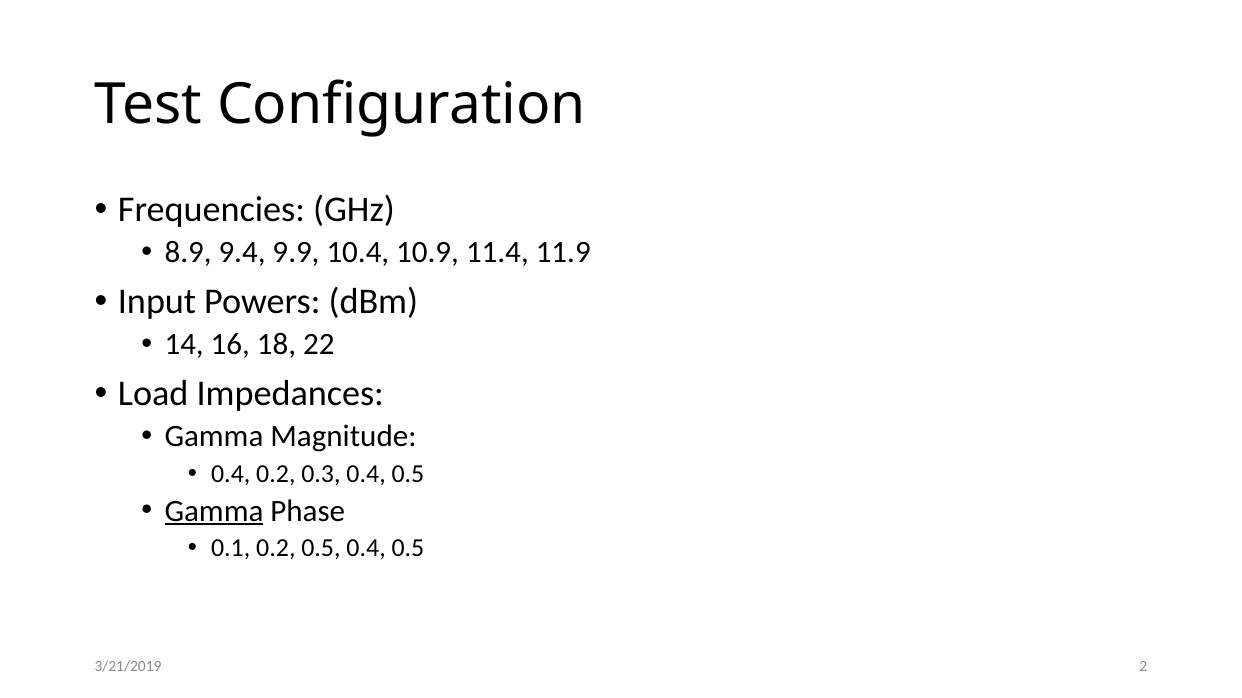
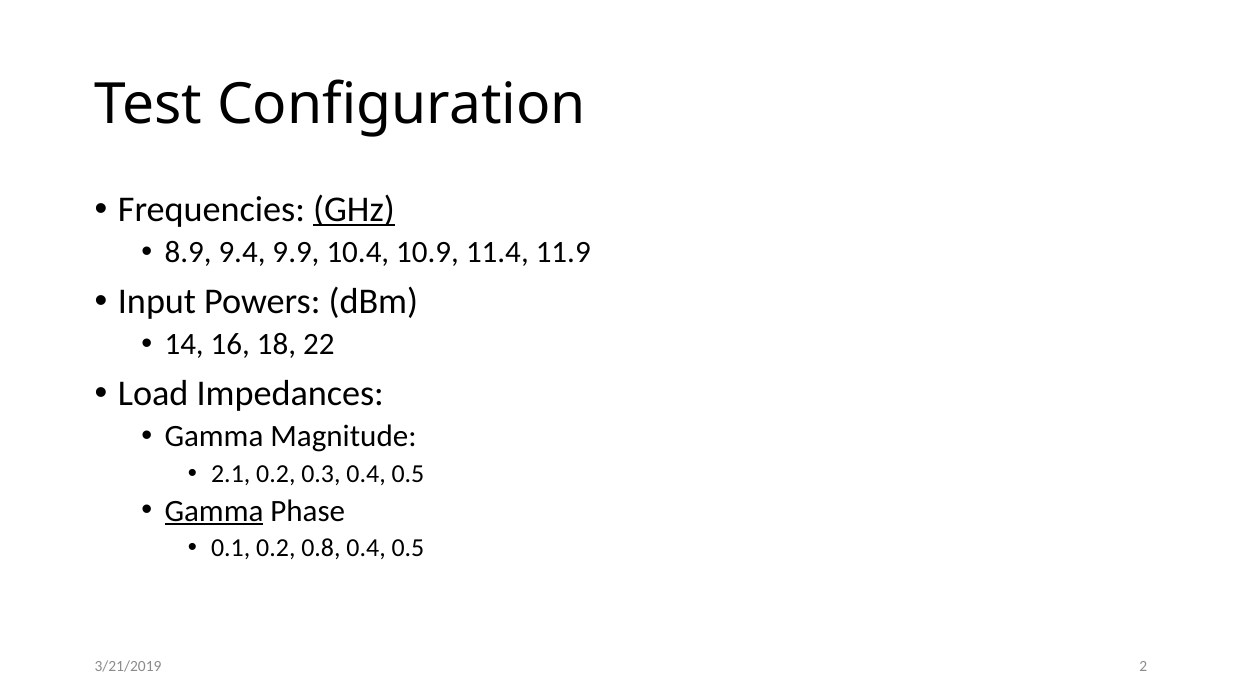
GHz underline: none -> present (354, 210)
0.4: 0.4 -> 2.1 (231, 474)
0.2 0.5: 0.5 -> 0.8 (321, 548)
